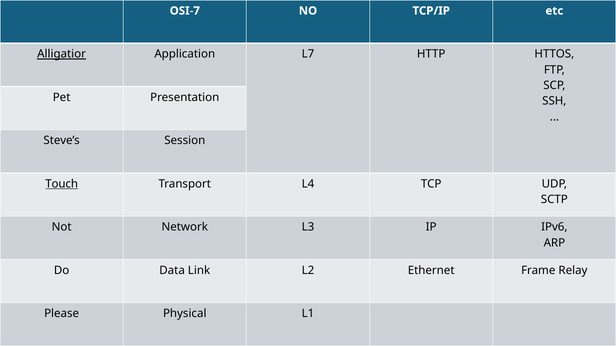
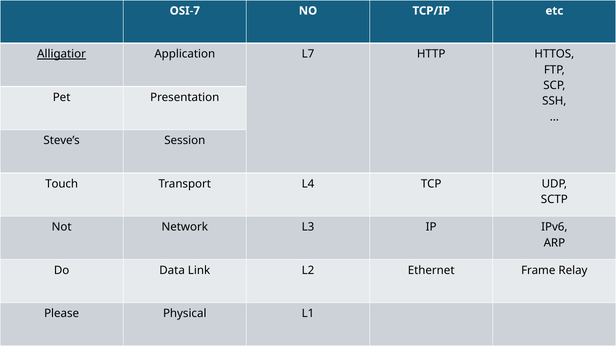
Touch underline: present -> none (62, 184)
